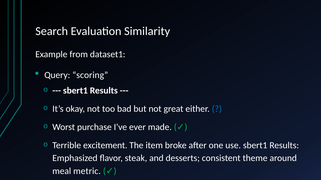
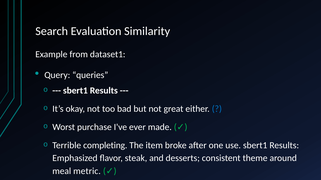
scoring: scoring -> queries (90, 75)
excitement: excitement -> completing (105, 146)
